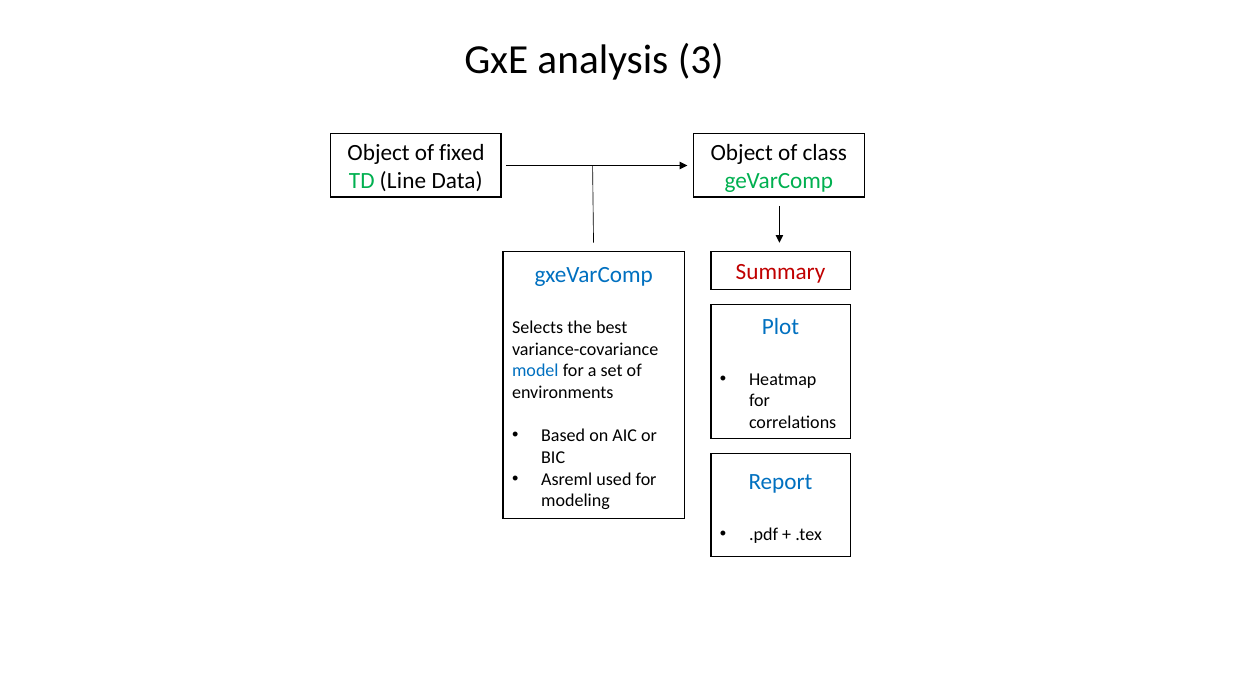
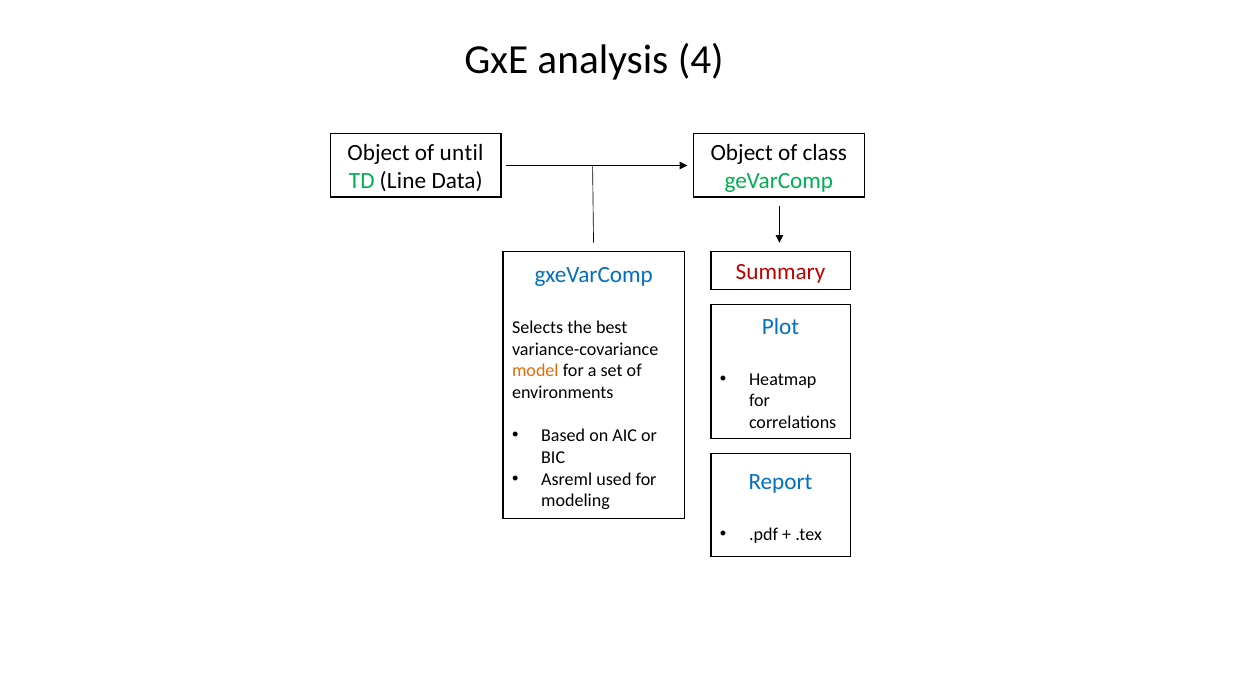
3: 3 -> 4 (701, 60)
fixed: fixed -> until (462, 153)
model colour: blue -> orange (535, 371)
